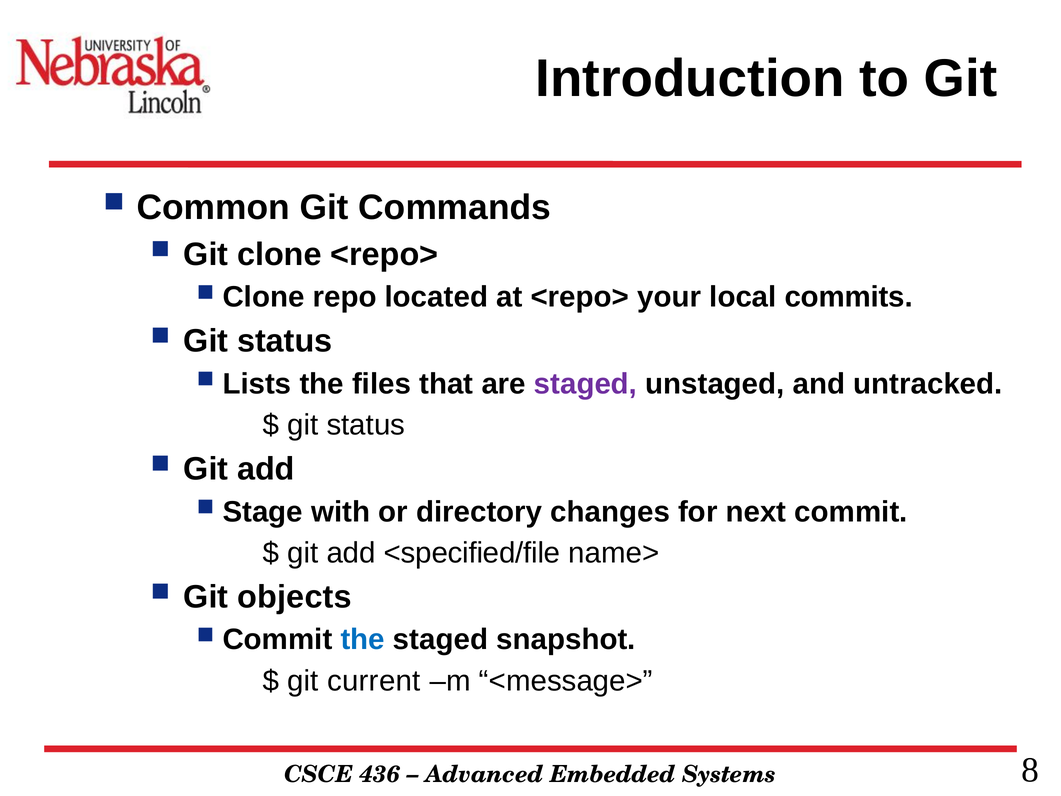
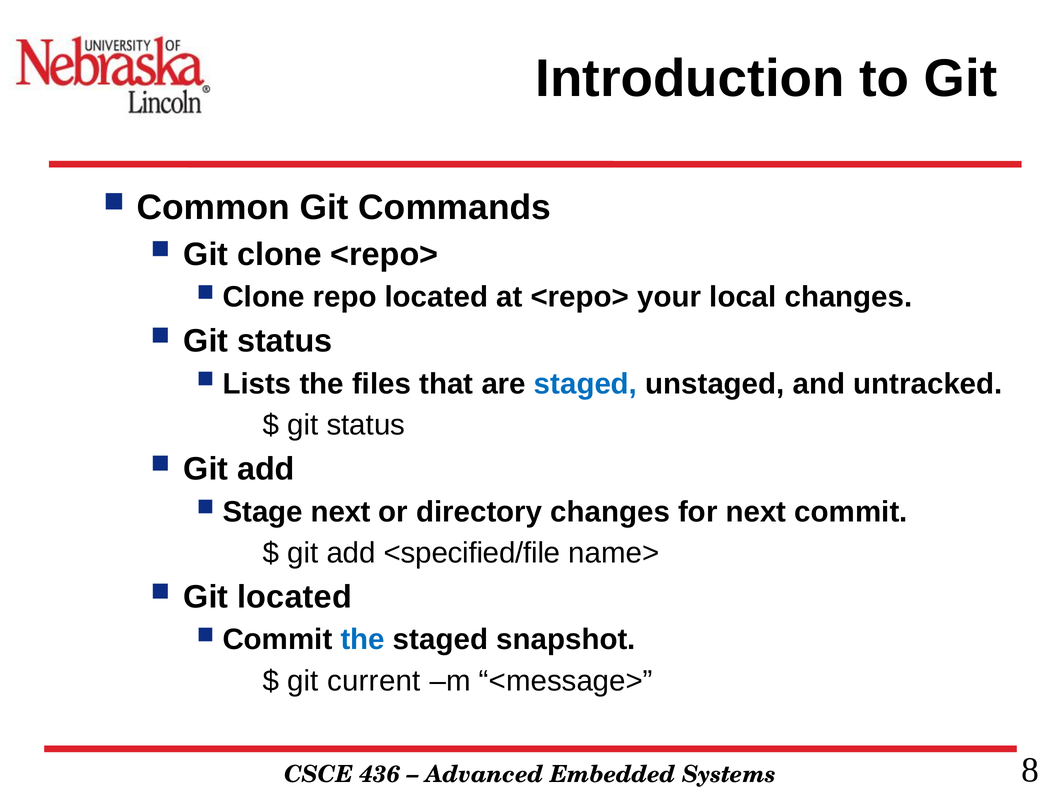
local commits: commits -> changes (849, 297)
staged colour: purple -> blue (586, 384)
Stage with: with -> next (341, 512)
Git objects: objects -> located (295, 597)
